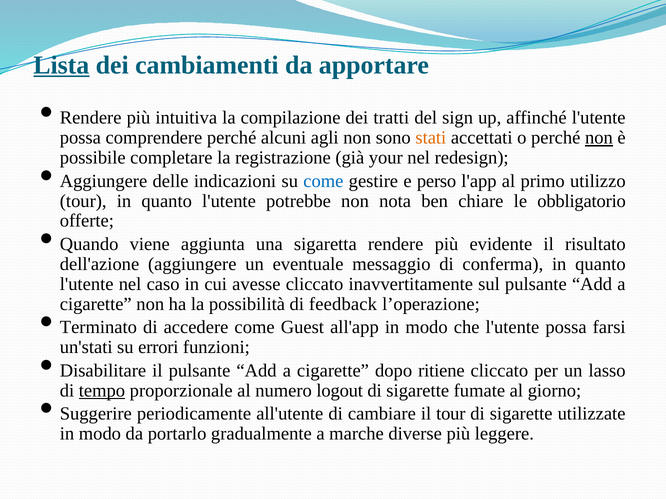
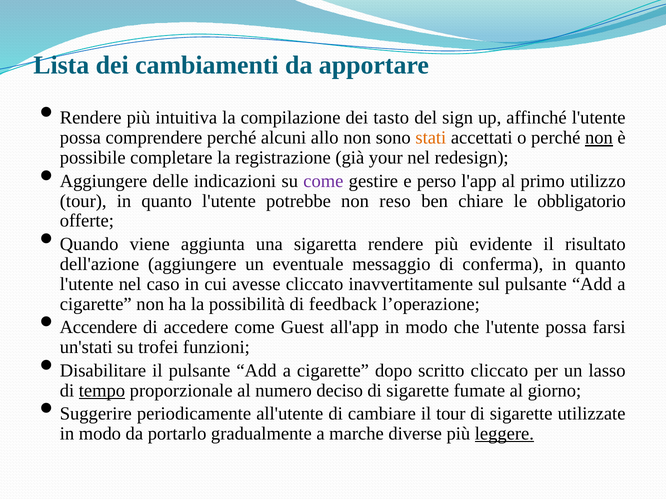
Lista underline: present -> none (61, 65)
tratti: tratti -> tasto (391, 118)
agli: agli -> allo (325, 138)
come colour: blue -> purple (323, 181)
nota: nota -> reso (395, 201)
Terminato: Terminato -> Accendere (98, 328)
errori: errori -> trofei (158, 348)
ritiene: ritiene -> scritto (441, 371)
logout: logout -> deciso (340, 391)
leggere underline: none -> present (504, 434)
